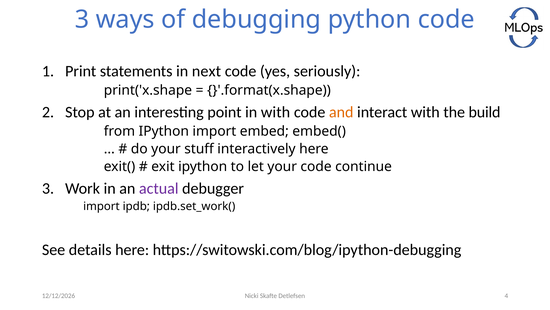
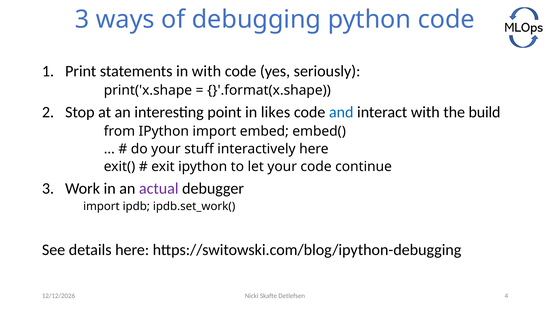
in next: next -> with (206, 71)
in with: with -> likes (276, 112)
and colour: orange -> blue (341, 112)
